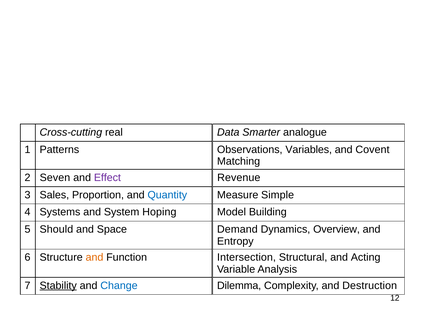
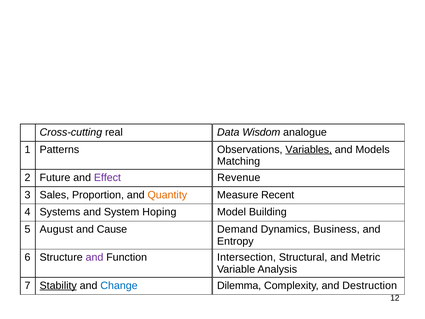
Smarter: Smarter -> Wisdom (261, 132)
Variables underline: none -> present (309, 149)
Covent: Covent -> Models (373, 149)
Seven: Seven -> Future (55, 178)
Quantity colour: blue -> orange (167, 195)
Simple: Simple -> Recent (278, 195)
Should: Should -> August (56, 229)
Space: Space -> Cause (112, 229)
Overview: Overview -> Business (336, 229)
and colour: orange -> purple (95, 257)
Acting: Acting -> Metric (366, 257)
